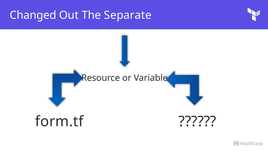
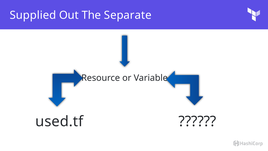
Changed: Changed -> Supplied (33, 15)
form.tf: form.tf -> used.tf (59, 121)
